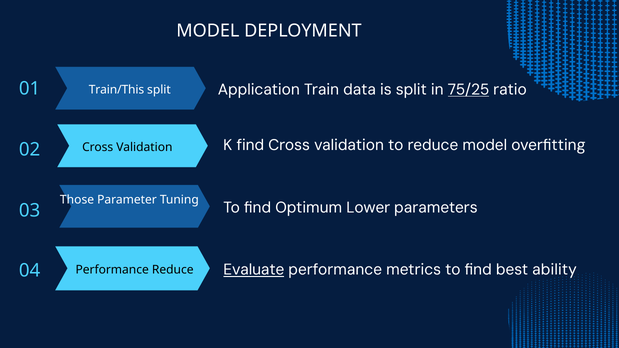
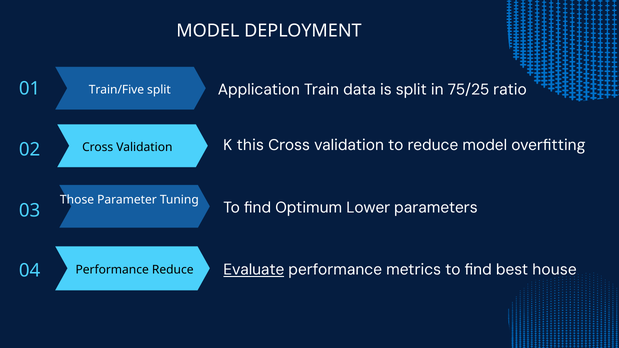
75/25 underline: present -> none (469, 90)
Train/This: Train/This -> Train/Five (116, 90)
K find: find -> this (250, 145)
ability: ability -> house (555, 270)
